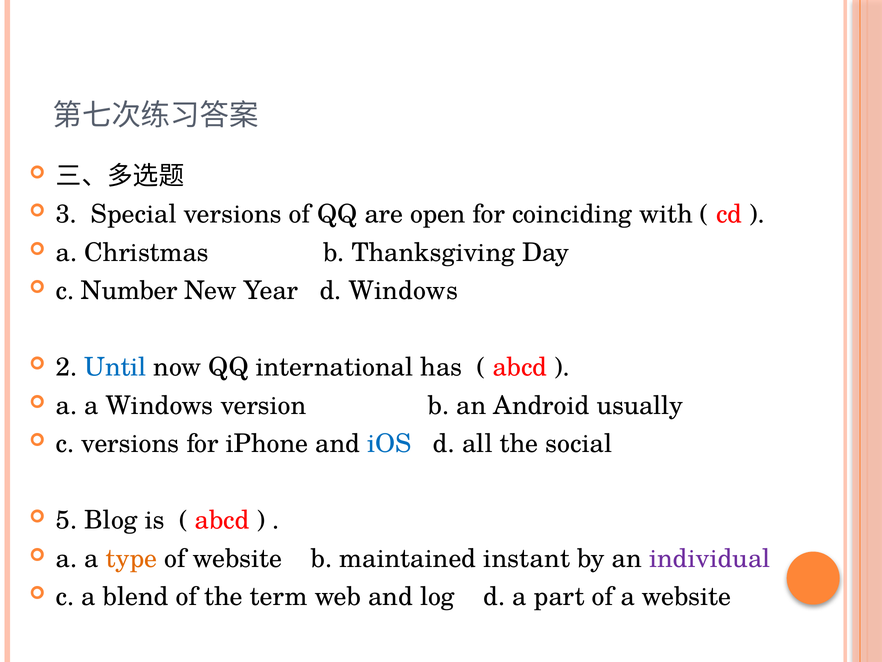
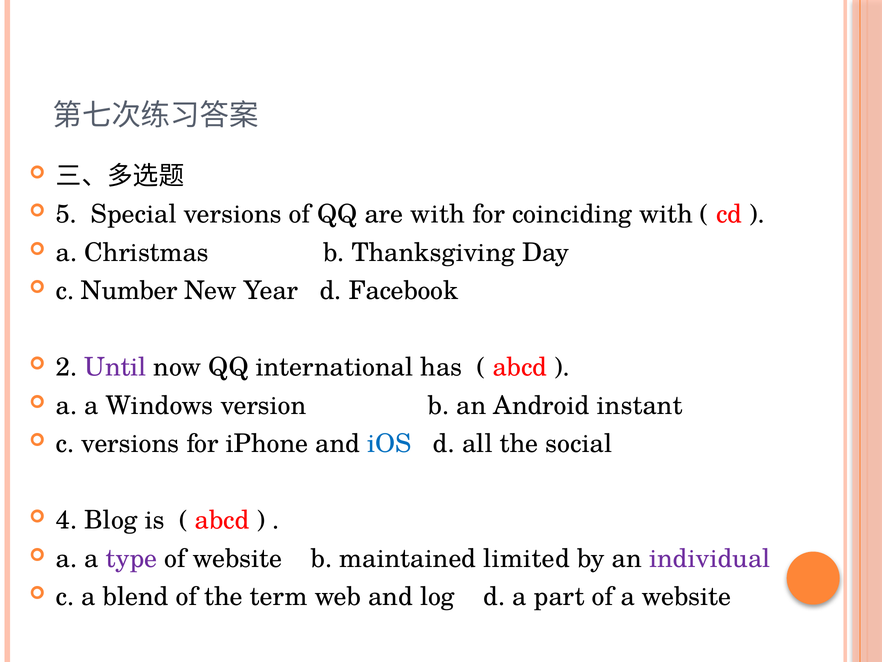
3: 3 -> 5 (66, 214)
are open: open -> with (438, 214)
d Windows: Windows -> Facebook (404, 291)
Until colour: blue -> purple (115, 367)
usually: usually -> instant (640, 405)
5: 5 -> 4 (67, 520)
type colour: orange -> purple (131, 558)
instant: instant -> limited (527, 558)
